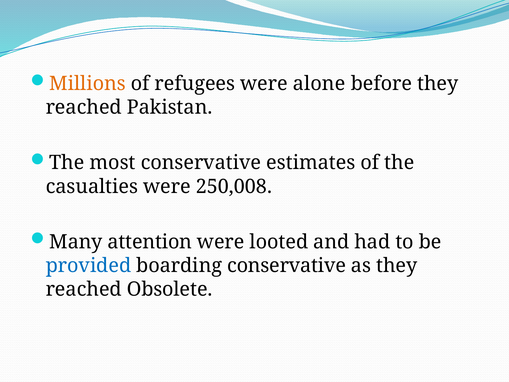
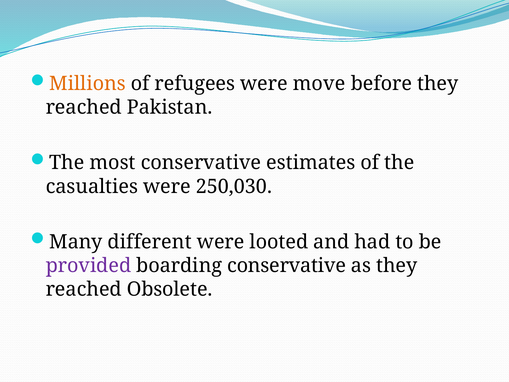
alone: alone -> move (319, 84)
250,008: 250,008 -> 250,030 (234, 186)
attention: attention -> different (150, 242)
provided colour: blue -> purple (88, 265)
